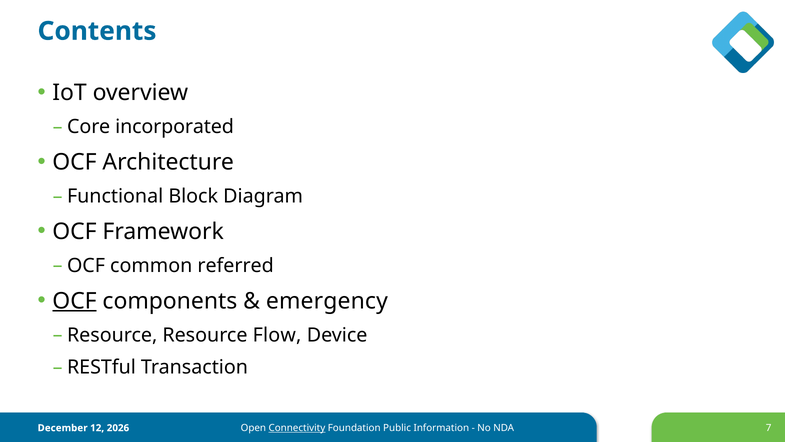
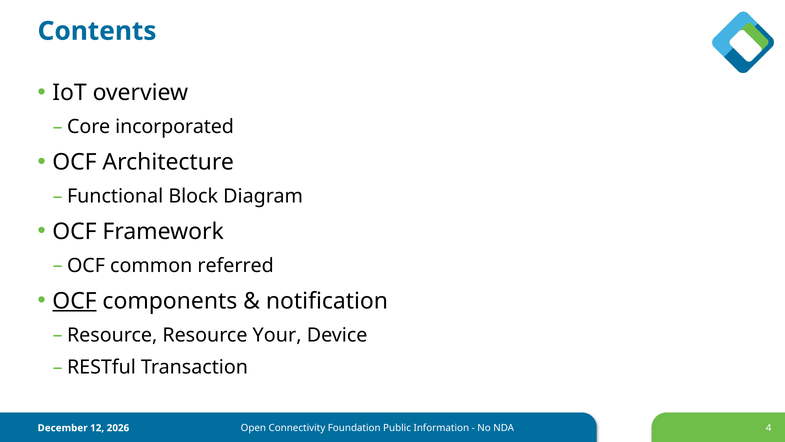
emergency: emergency -> notification (327, 301)
Flow: Flow -> Your (277, 336)
Connectivity underline: present -> none (297, 429)
7: 7 -> 4 (769, 429)
